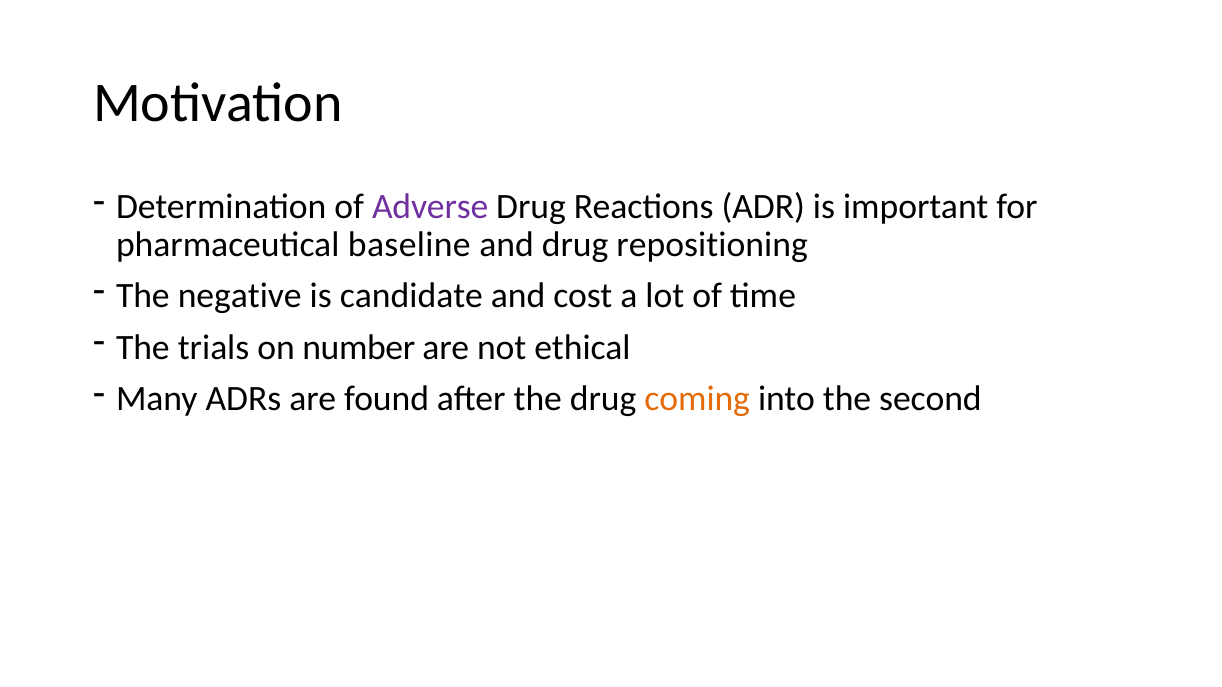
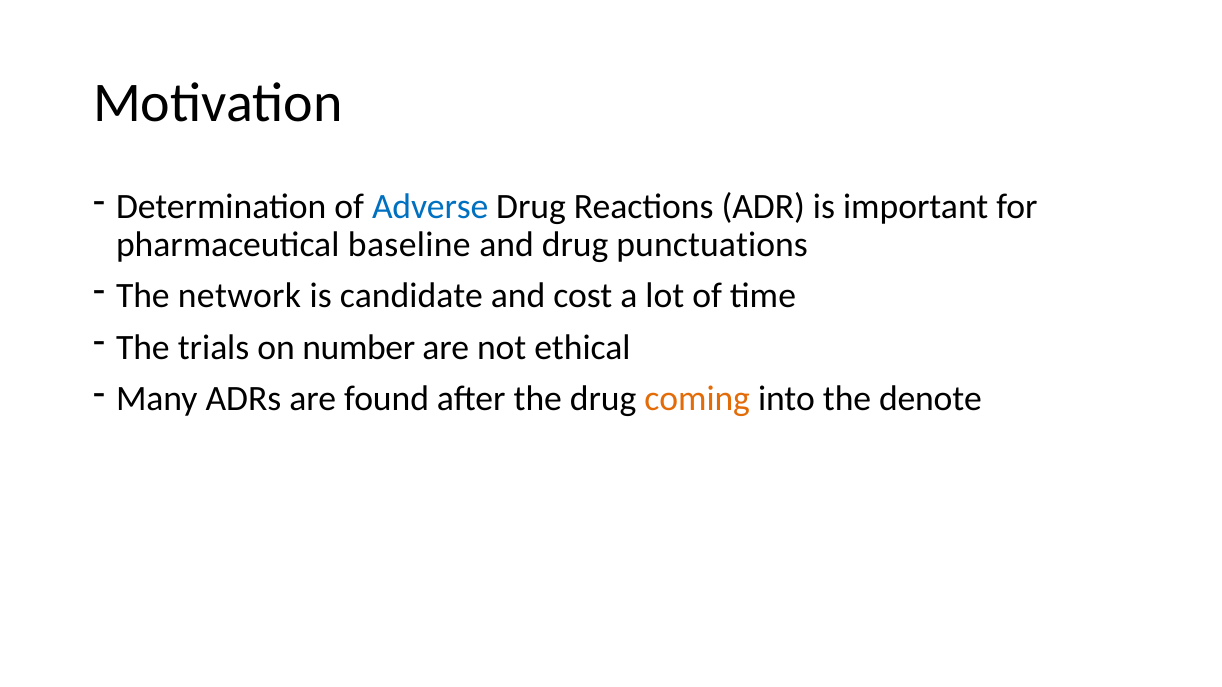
Adverse colour: purple -> blue (430, 207)
repositioning: repositioning -> punctuations (712, 245)
negative: negative -> network (240, 296)
second: second -> denote (930, 399)
